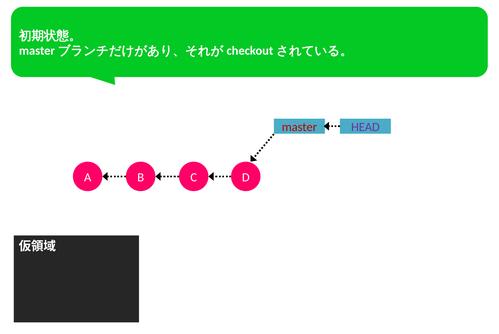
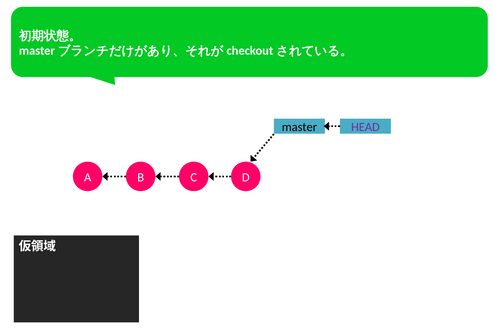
master colour: red -> black (299, 127)
